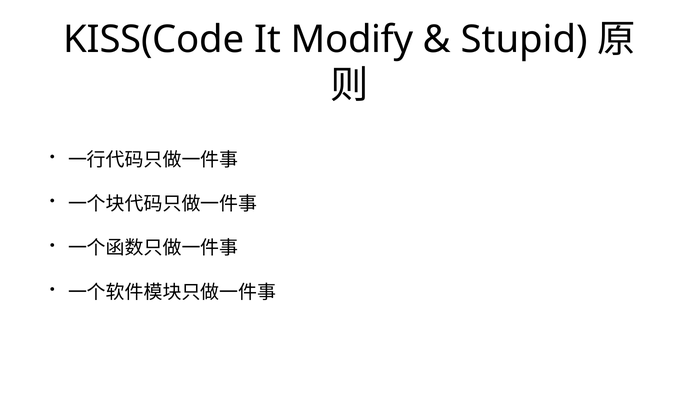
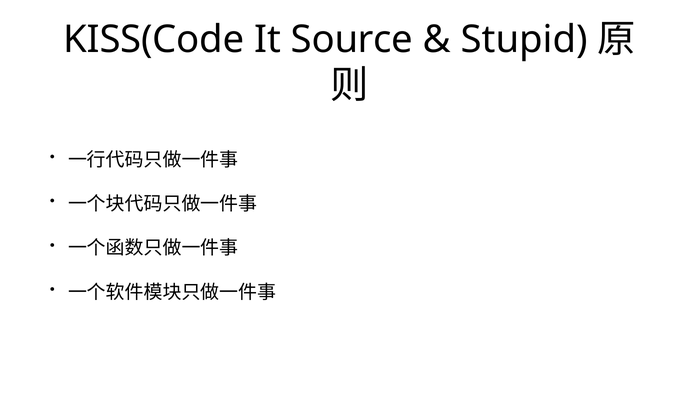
Modify: Modify -> Source (352, 40)
